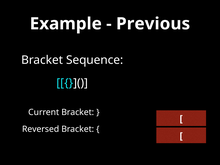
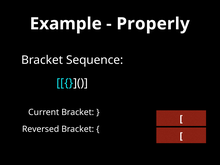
Previous: Previous -> Properly (153, 24)
